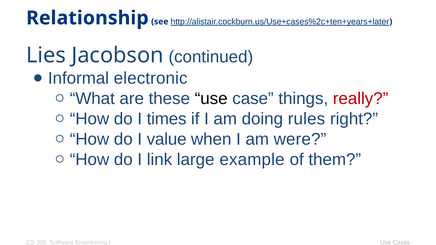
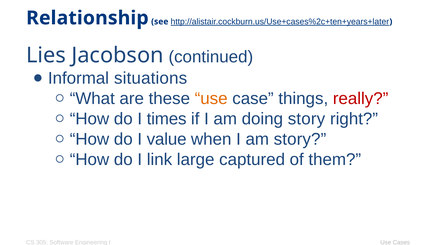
electronic: electronic -> situations (151, 78)
use colour: black -> orange (211, 99)
doing rules: rules -> story (306, 119)
am were: were -> story (300, 139)
example: example -> captured (252, 160)
